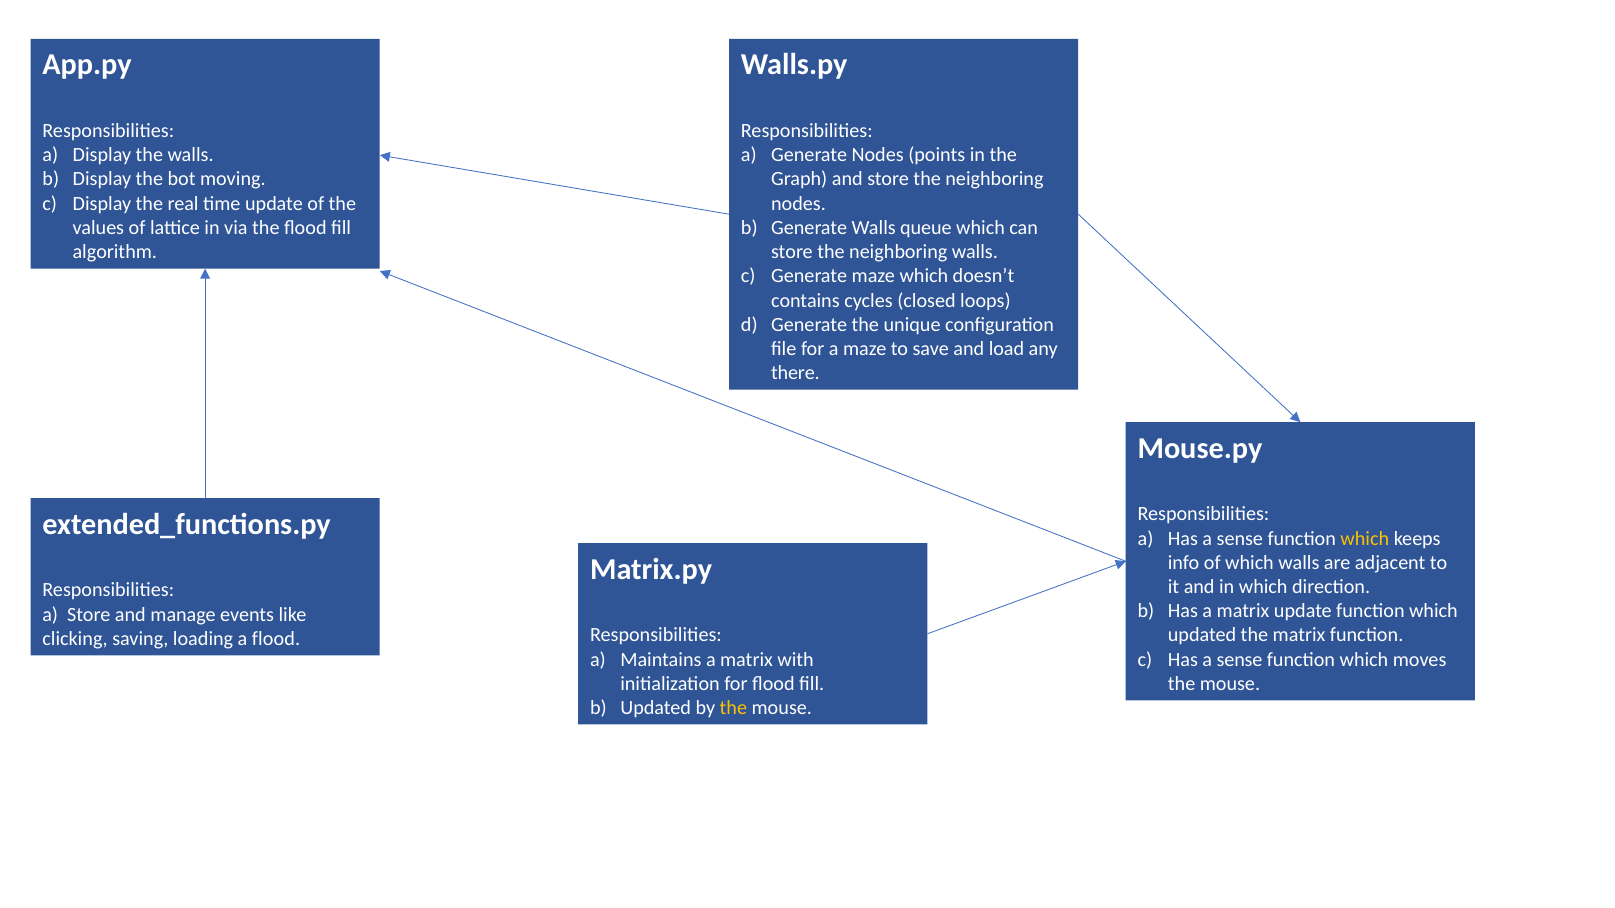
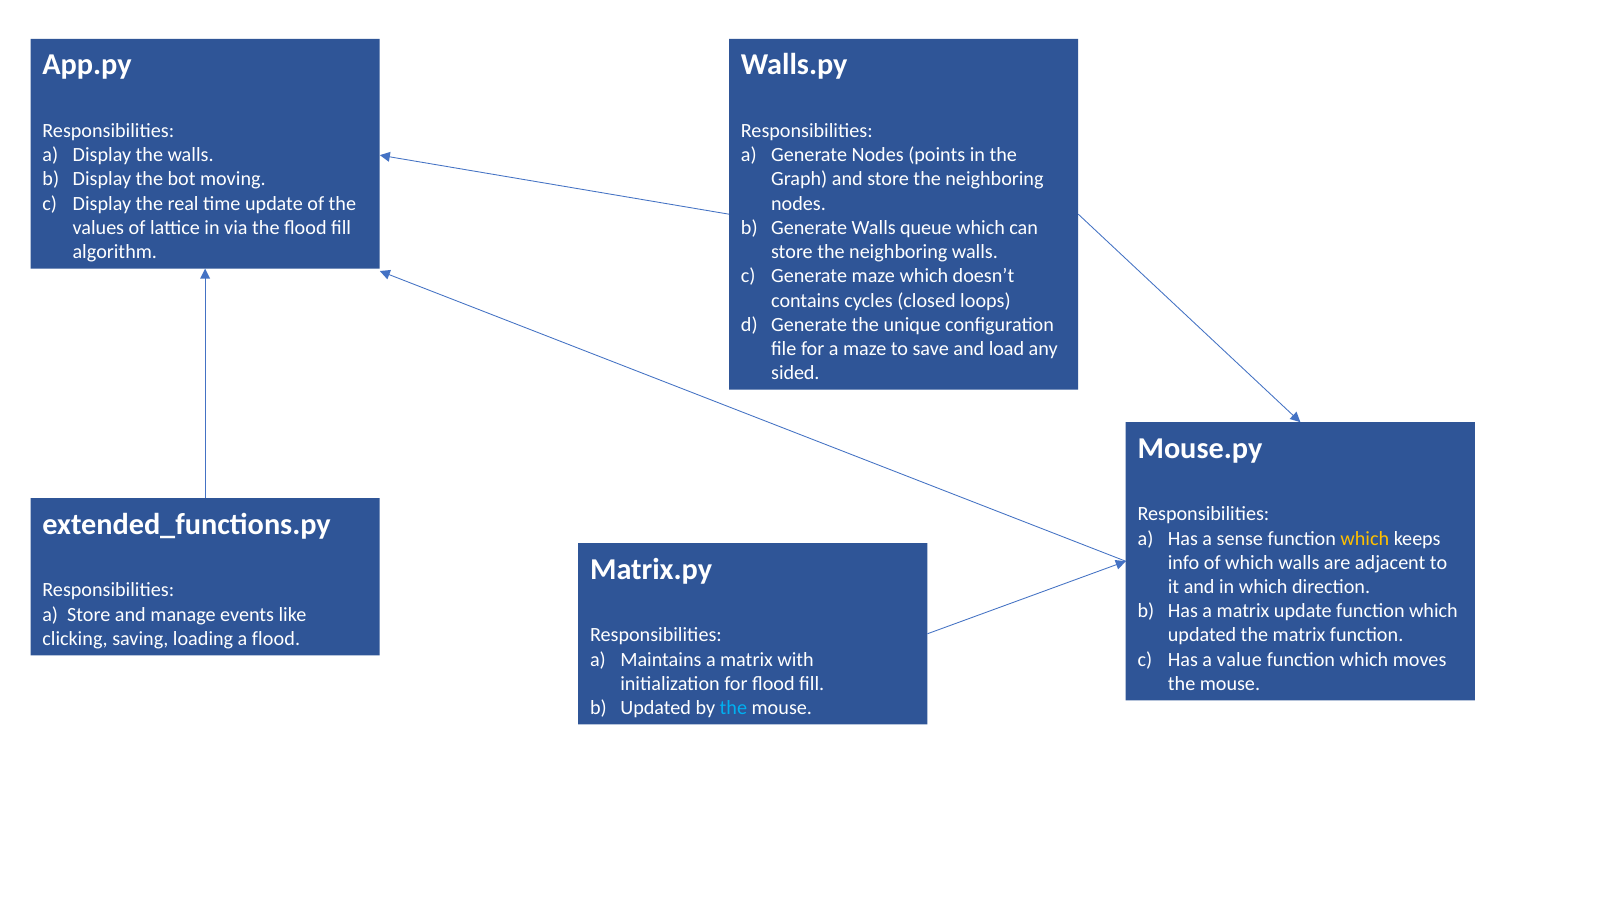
there: there -> sided (795, 373)
sense: sense -> value (1239, 660)
the colour: yellow -> light blue (733, 708)
